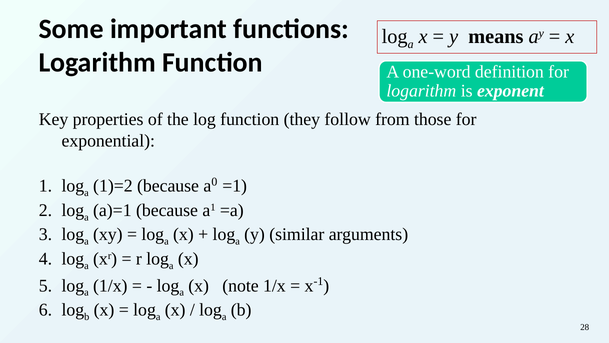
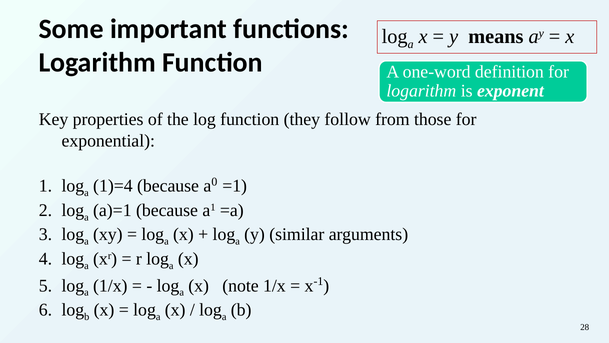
1)=2: 1)=2 -> 1)=4 (113, 186)
